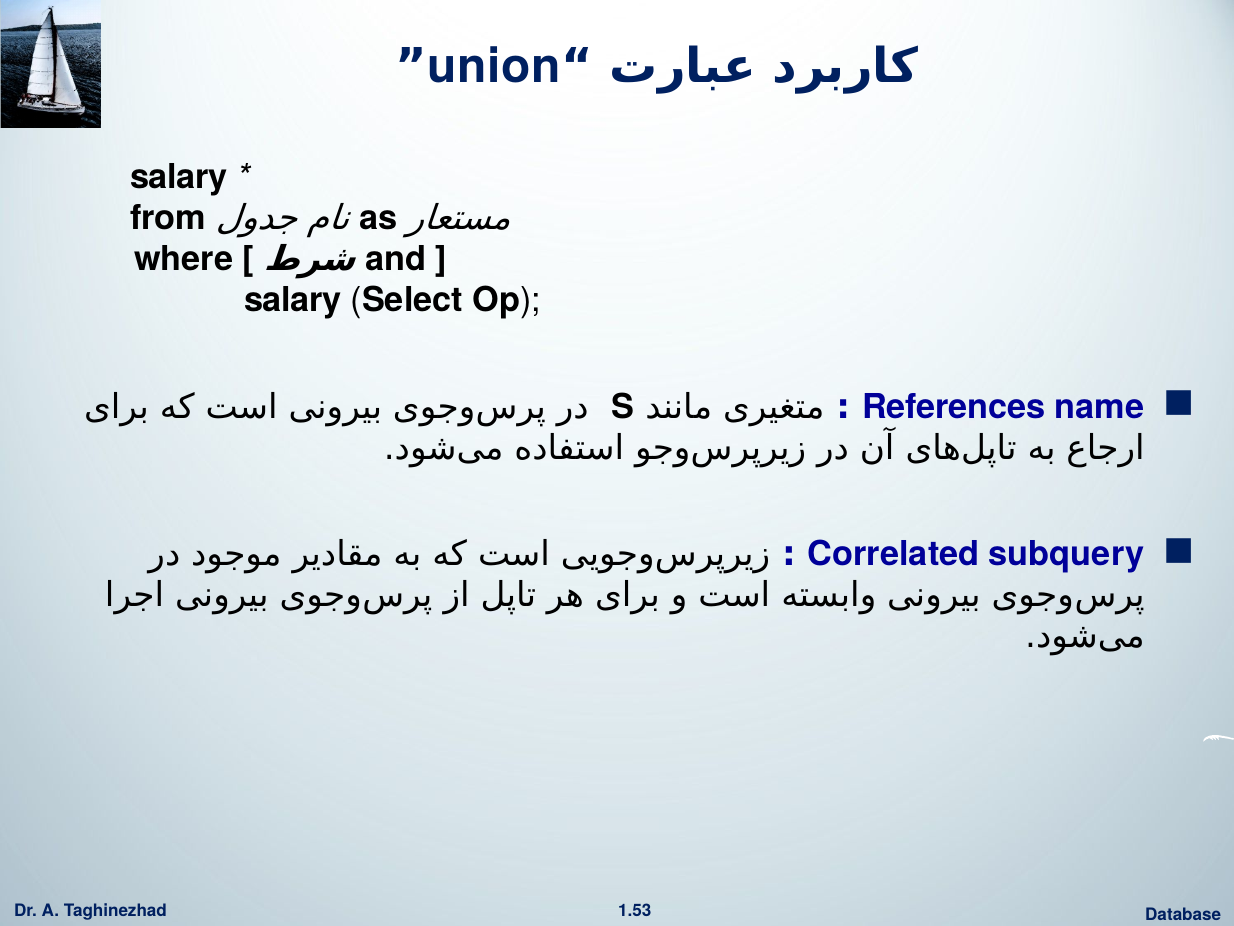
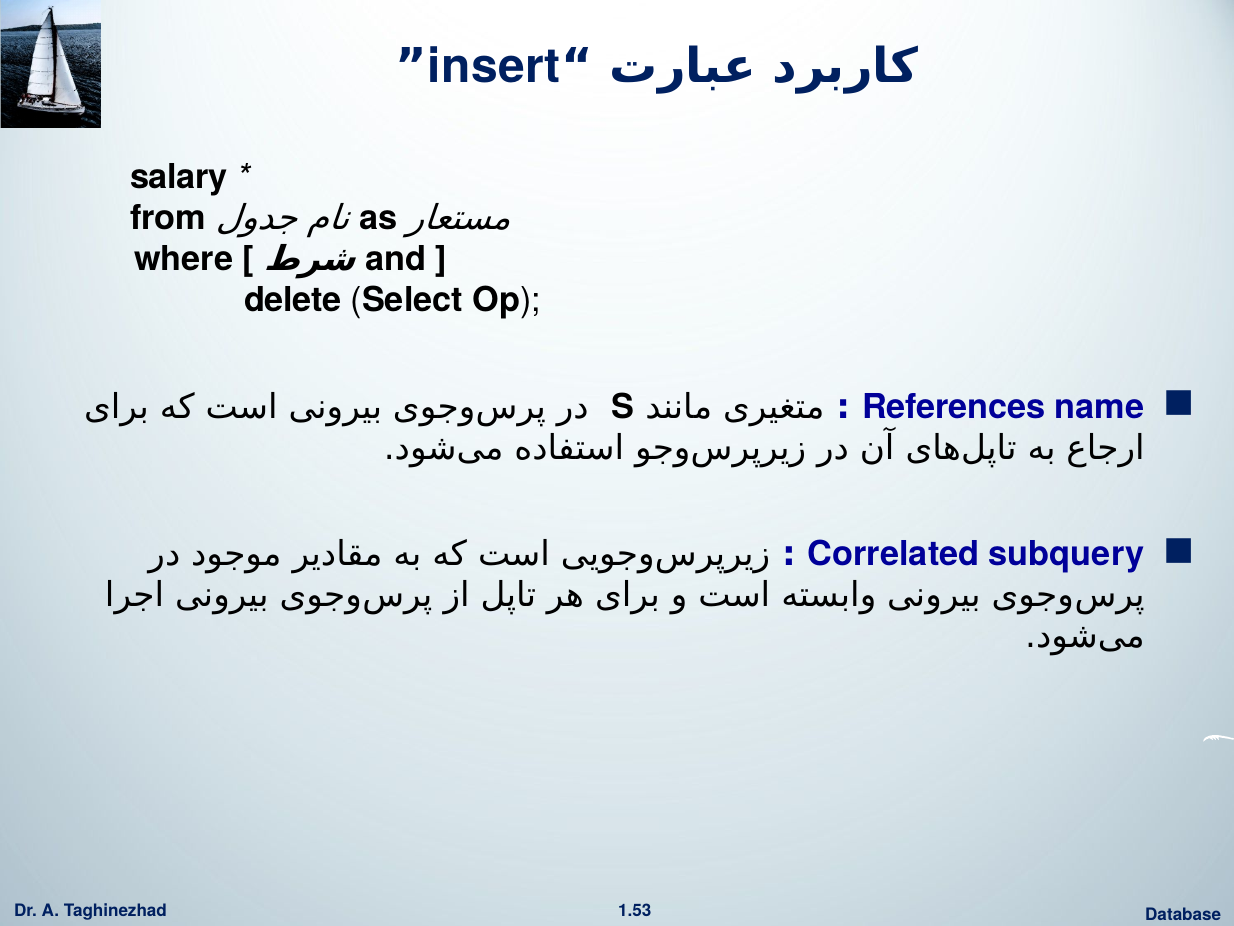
union: union -> insert (494, 66)
salary: salary -> delete (293, 300)
